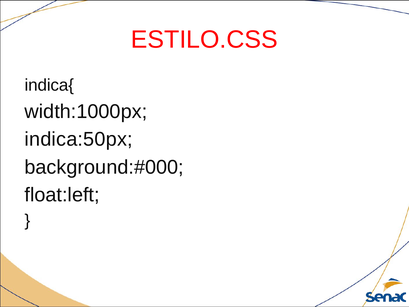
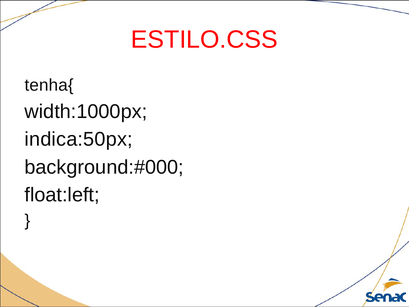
indica{: indica{ -> tenha{ (49, 85)
